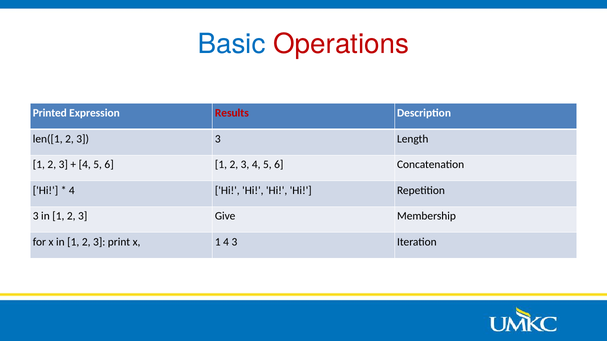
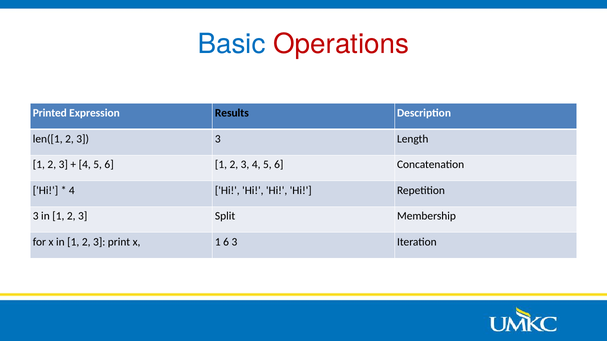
Results colour: red -> black (232, 113)
Give: Give -> Split (225, 217)
1 4: 4 -> 6 (226, 242)
